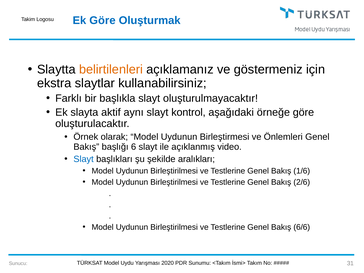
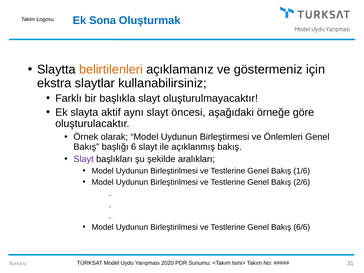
Ek Göre: Göre -> Sona (103, 21)
kontrol: kontrol -> öncesi (188, 112)
açıklanmış video: video -> bakış (230, 147)
Slayt colour: blue -> purple (84, 159)
